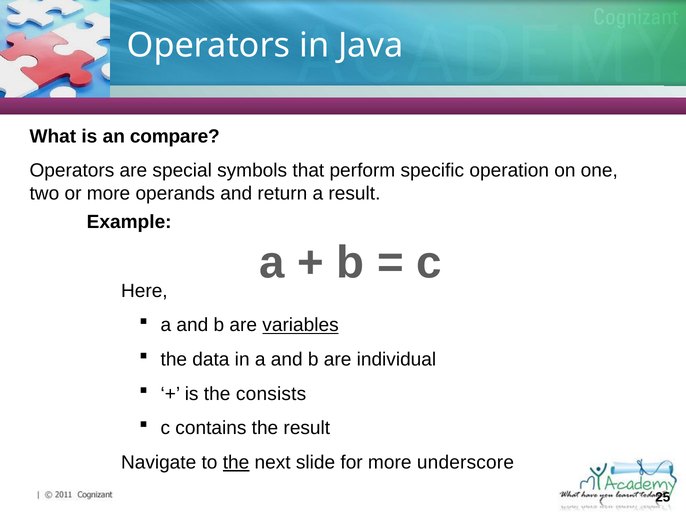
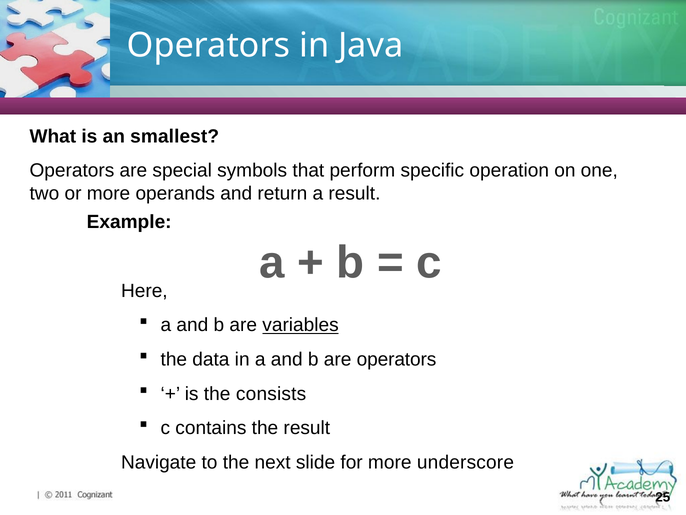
compare: compare -> smallest (175, 136)
are individual: individual -> operators (396, 359)
the underline: present -> none (236, 462)
